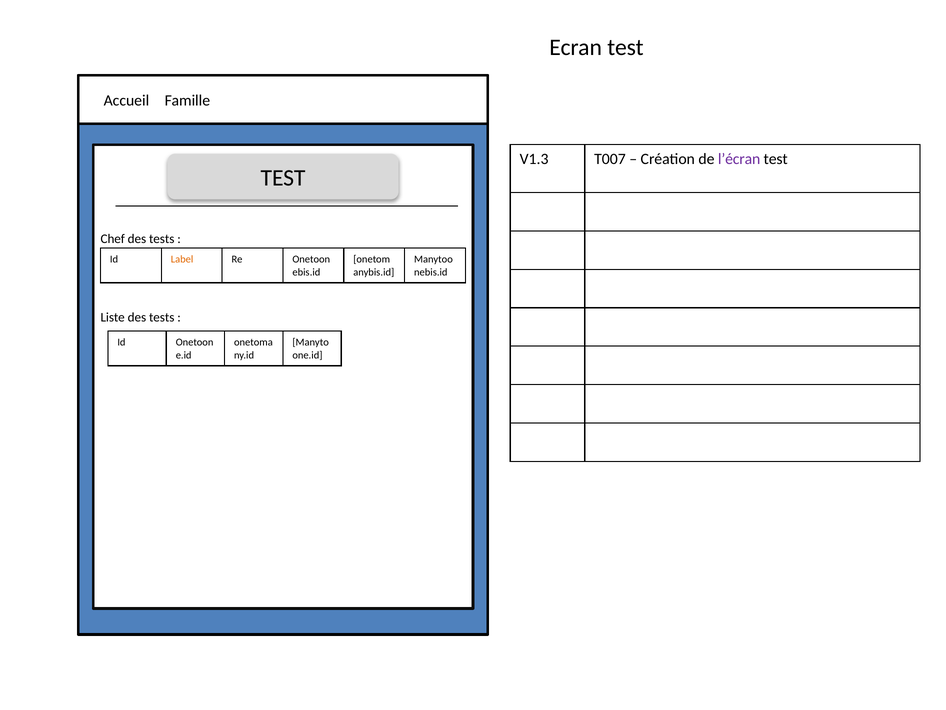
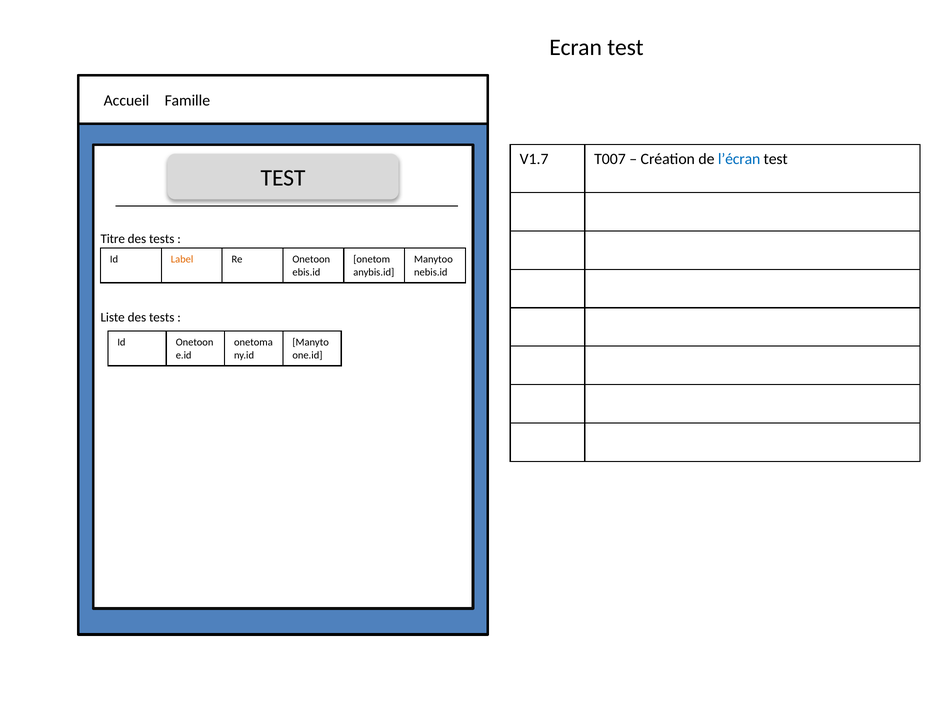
V1.3: V1.3 -> V1.7 (534, 159)
l’écran colour: purple -> blue (739, 159)
Chef: Chef -> Titre (113, 239)
